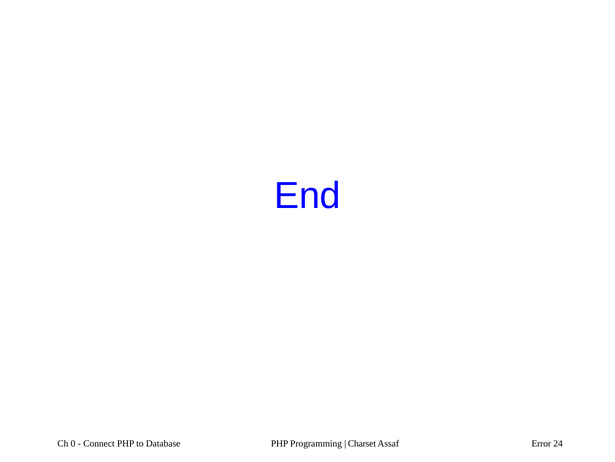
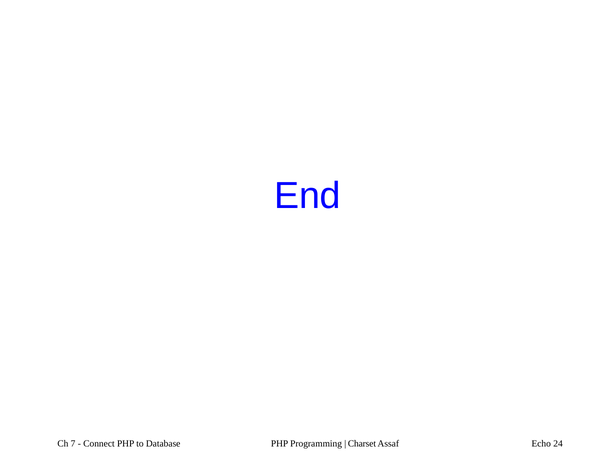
0: 0 -> 7 (73, 443)
Error: Error -> Echo (541, 443)
